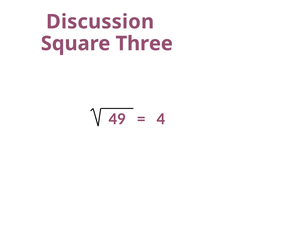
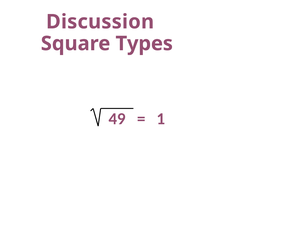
Three: Three -> Types (144, 43)
4: 4 -> 1 (161, 119)
